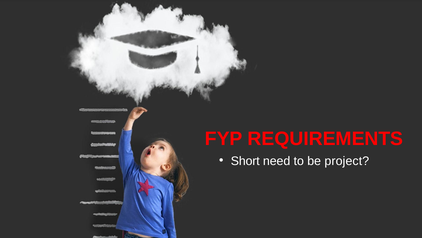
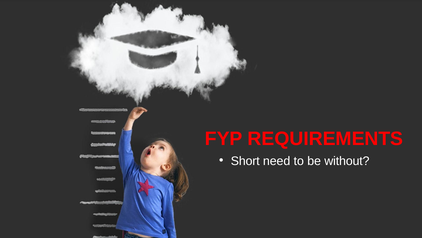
project: project -> without (347, 161)
